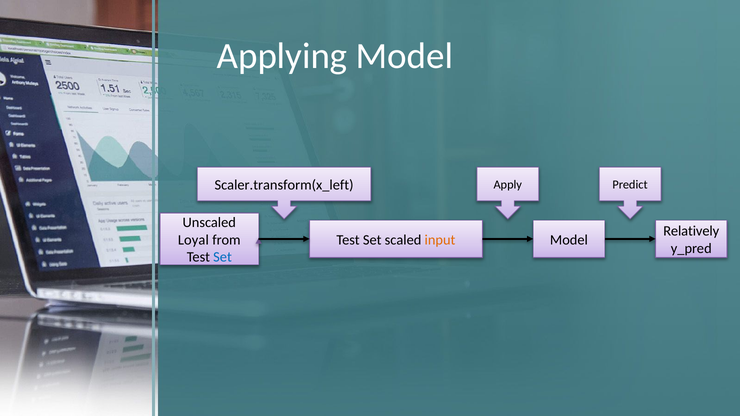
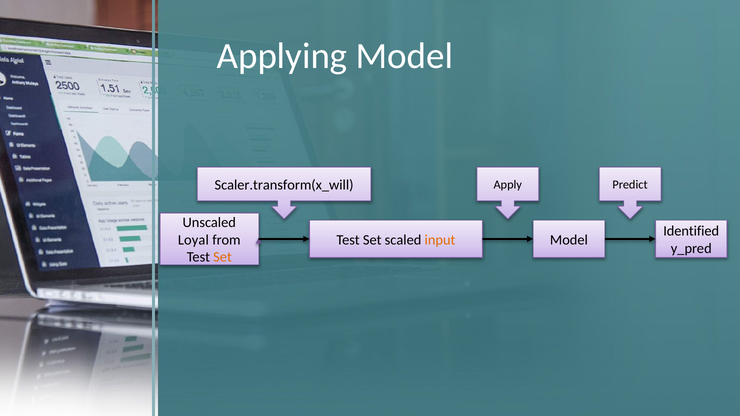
Scaler.transform(x_left: Scaler.transform(x_left -> Scaler.transform(x_will (284, 185)
Relatively: Relatively -> Identified (691, 231)
Set colour: blue -> orange (223, 257)
